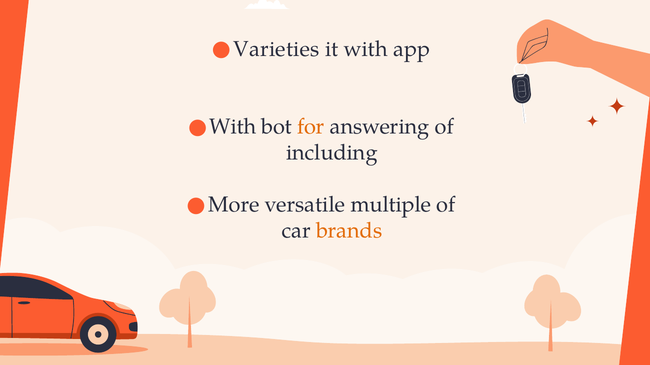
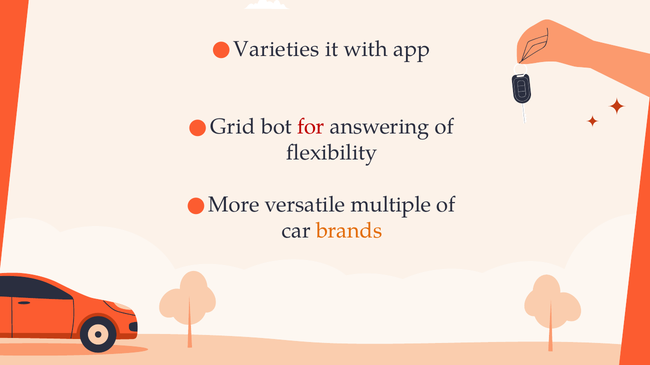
With: With -> Grid (233, 127)
for colour: orange -> red (311, 127)
including: including -> flexibility (332, 153)
